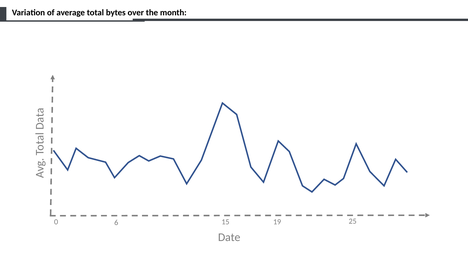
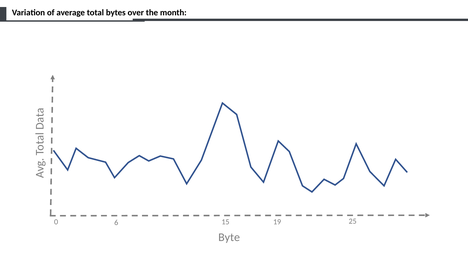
Date: Date -> Byte (229, 238)
